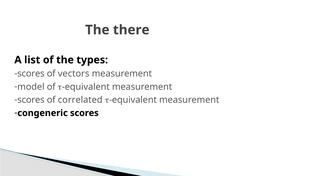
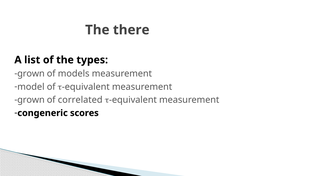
scores: scores -> grown (31, 74)
vectors: vectors -> models (74, 74)
scores: scores -> grown (31, 100)
